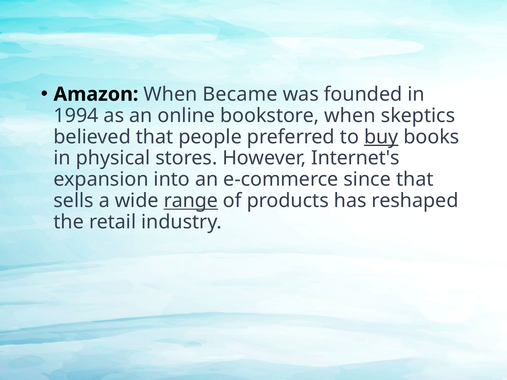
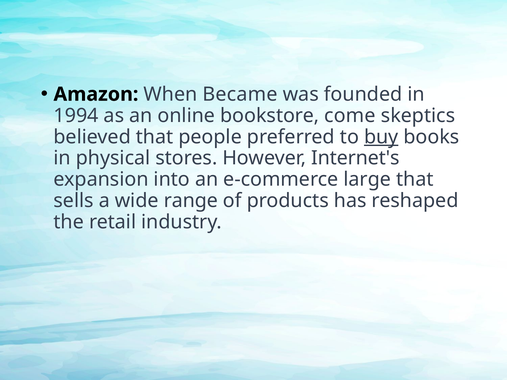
bookstore when: when -> come (350, 116)
since: since -> large (367, 180)
range underline: present -> none (191, 201)
